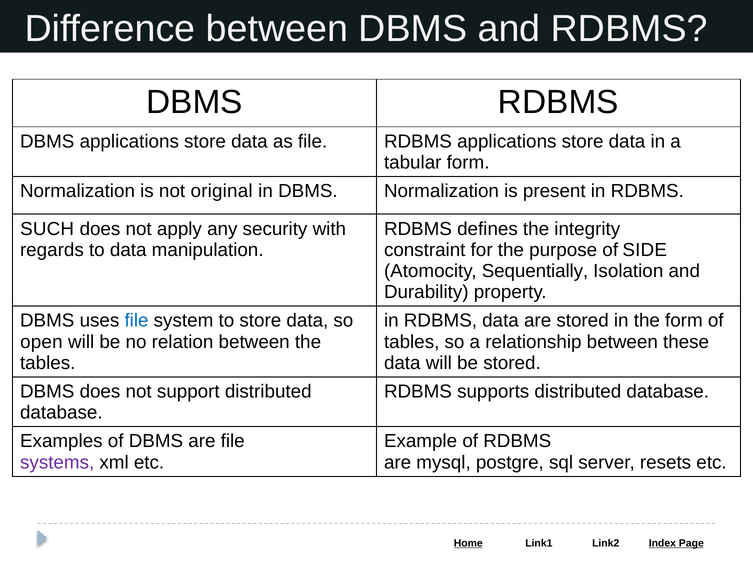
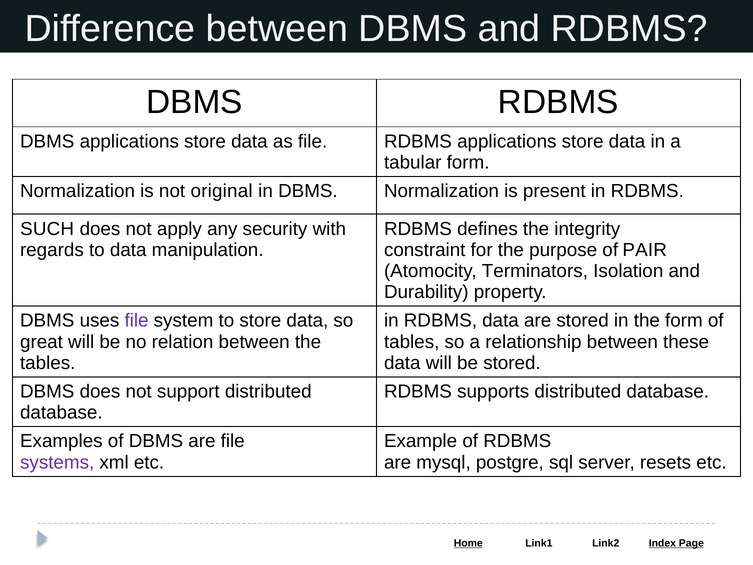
SIDE: SIDE -> PAIR (645, 250)
Sequentially: Sequentially -> Terminators (535, 271)
file colour: blue -> purple (137, 321)
open: open -> great (41, 342)
